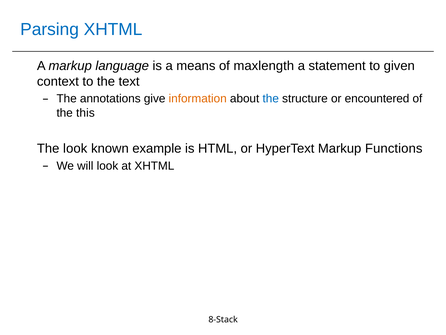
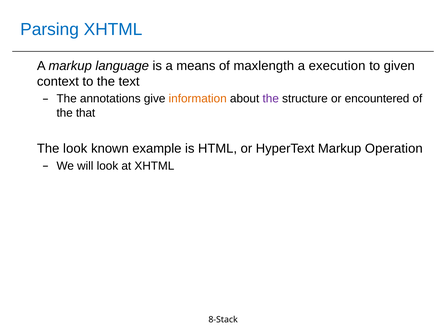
statement: statement -> execution (337, 66)
the colour: blue -> purple (271, 99)
this: this -> that (86, 113)
Functions: Functions -> Operation (394, 148)
